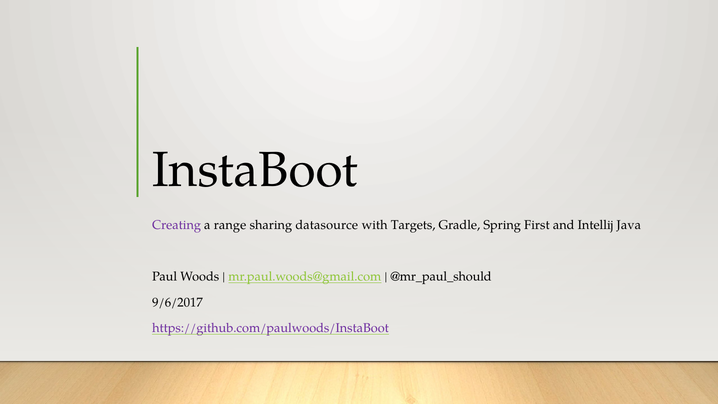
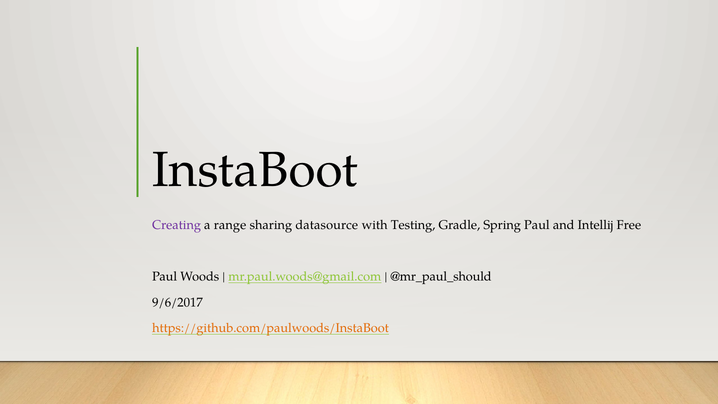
Targets: Targets -> Testing (413, 225)
Spring First: First -> Paul (537, 225)
Java: Java -> Free (629, 225)
https://github.com/paulwoods/InstaBoot colour: purple -> orange (271, 328)
